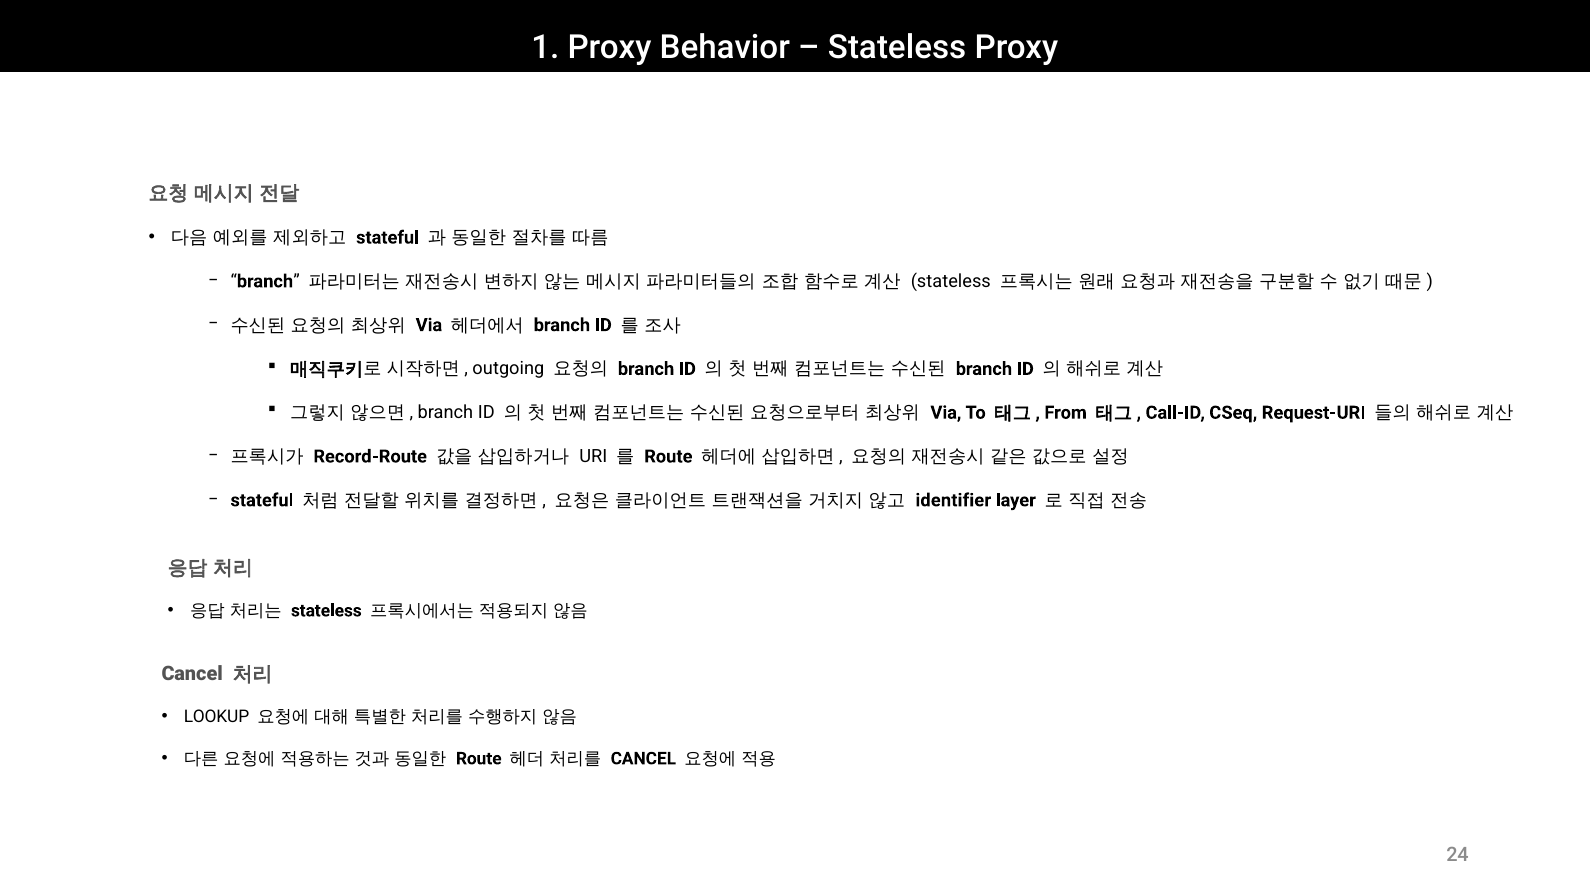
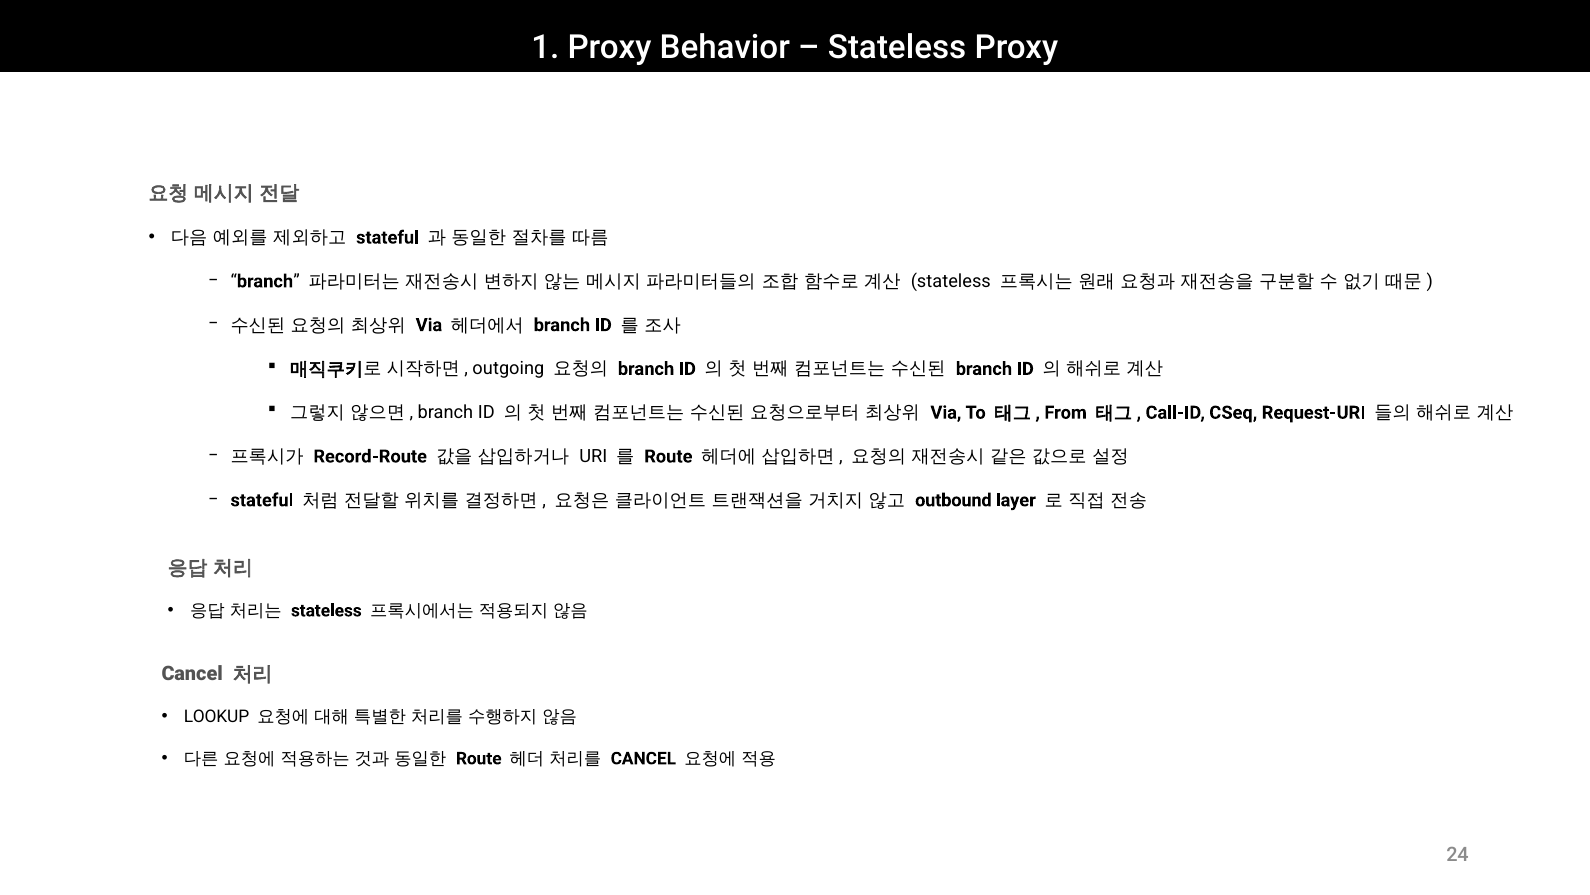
identifier: identifier -> outbound (953, 500)
